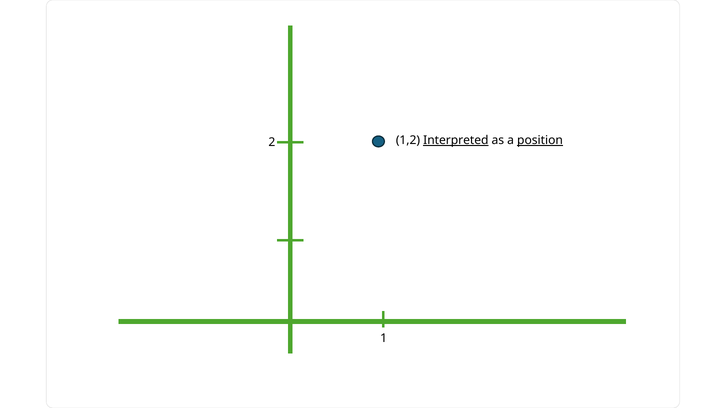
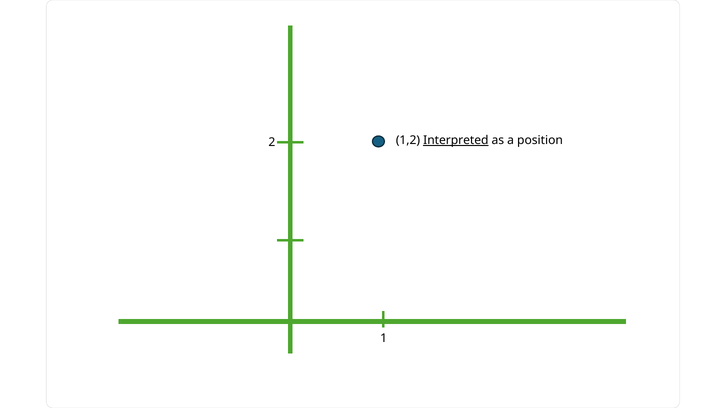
position underline: present -> none (540, 140)
